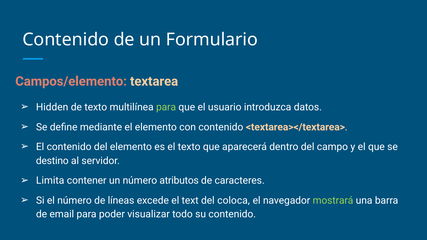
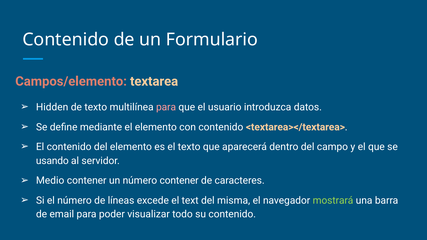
para colour: light green -> pink (166, 107)
destino: destino -> usando (52, 161)
Limita: Limita -> Medio (50, 181)
número atributos: atributos -> contener (179, 181)
coloca: coloca -> misma (234, 201)
